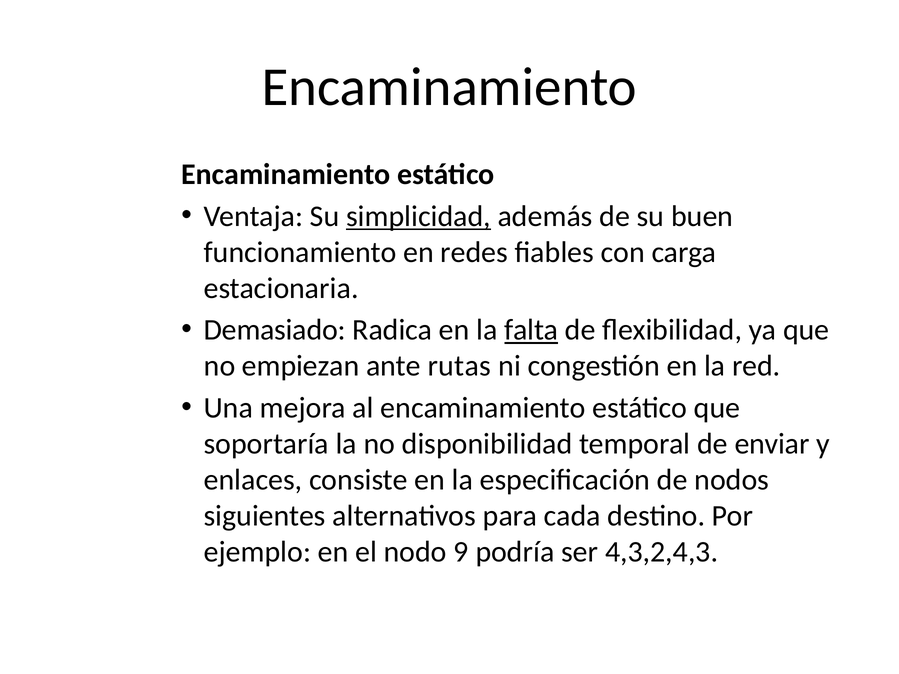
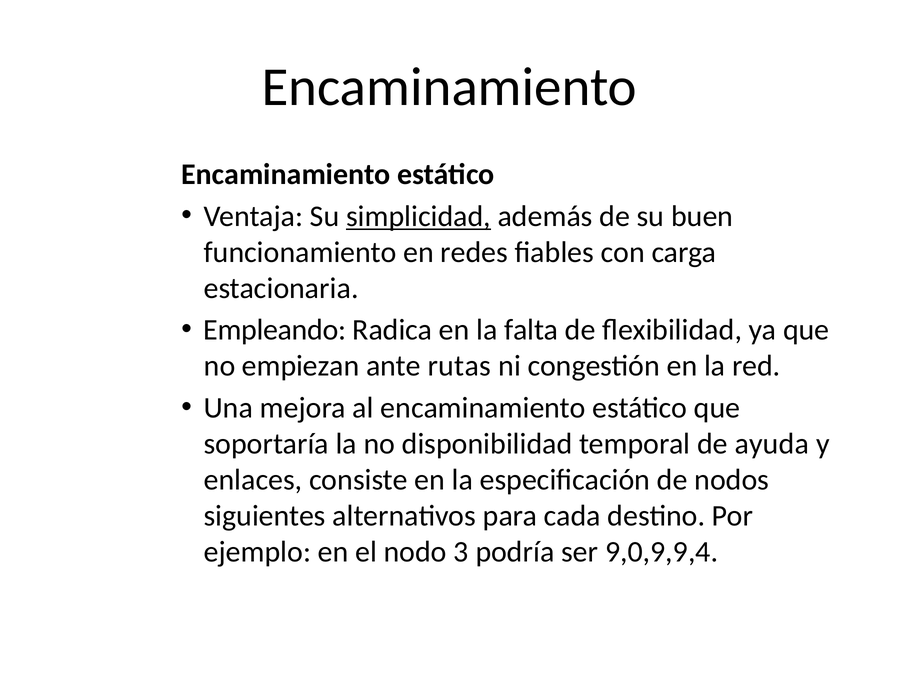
Demasiado: Demasiado -> Empleando (275, 330)
falta underline: present -> none (531, 330)
enviar: enviar -> ayuda (772, 444)
9: 9 -> 3 (461, 552)
4,3,2,4,3: 4,3,2,4,3 -> 9,0,9,9,4 (662, 552)
